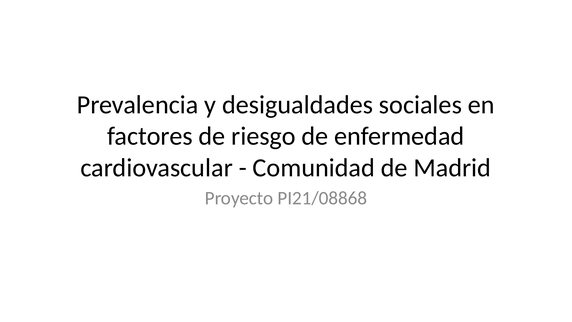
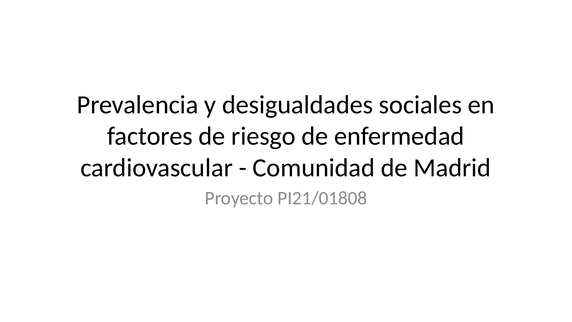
PI21/08868: PI21/08868 -> PI21/01808 (322, 198)
